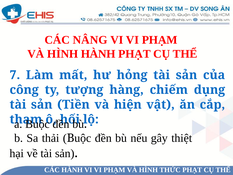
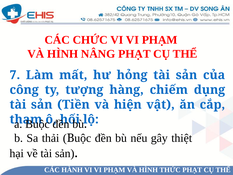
NÂNG: NÂNG -> CHỨC (90, 40)
HÌNH HÀNH: HÀNH -> NÂNG (98, 54)
